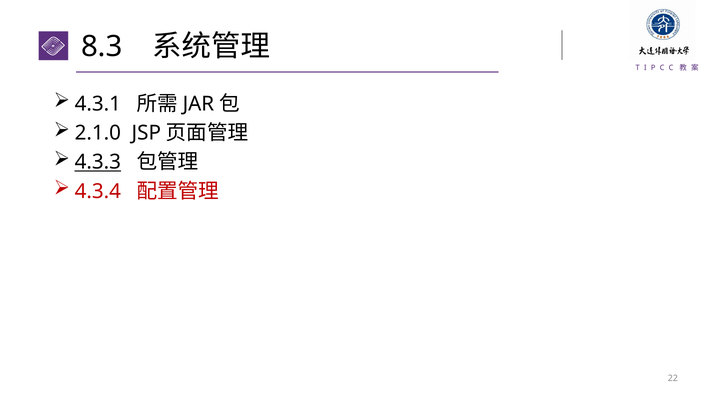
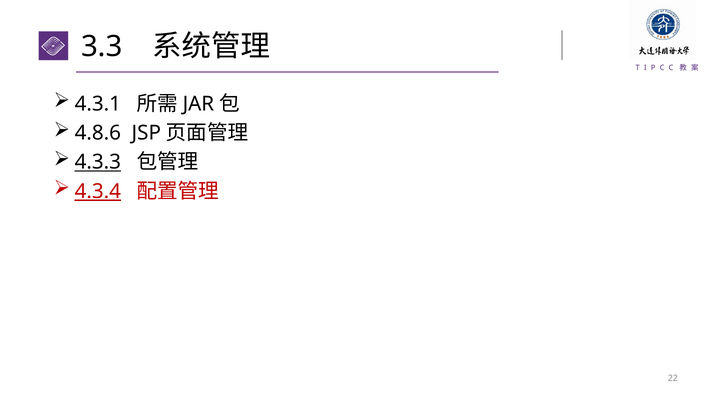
8.3: 8.3 -> 3.3 (102, 46)
2.1.0: 2.1.0 -> 4.8.6 (98, 133)
4.3.4 underline: none -> present (98, 191)
